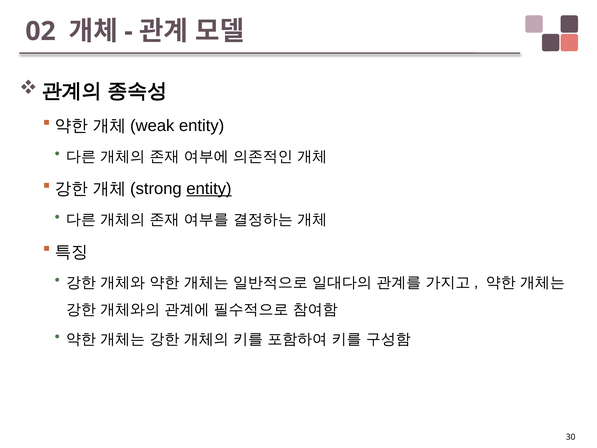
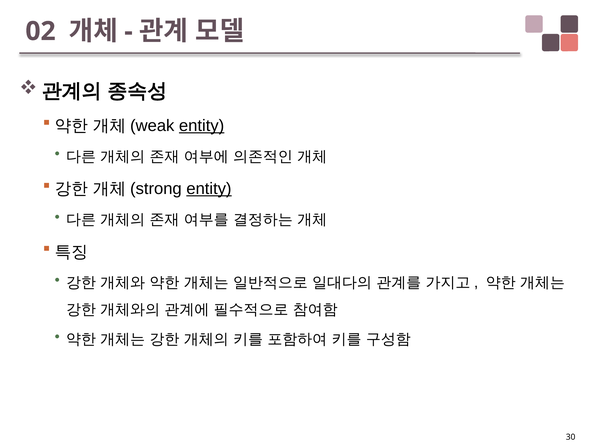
entity underline: none -> present (202, 126)
